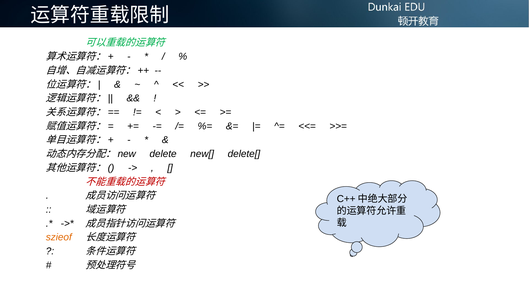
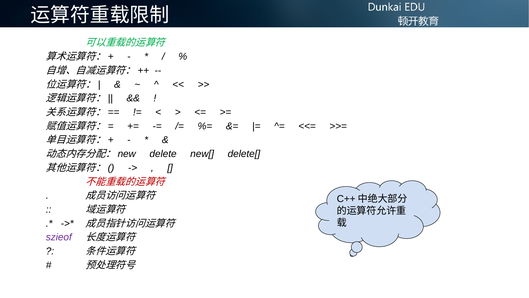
szieof colour: orange -> purple (59, 237)
